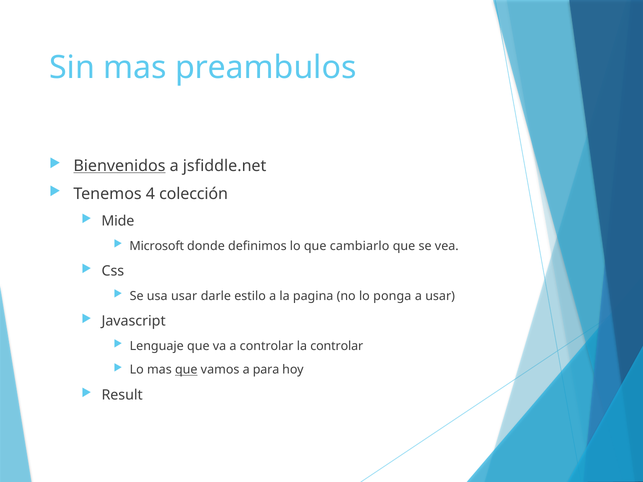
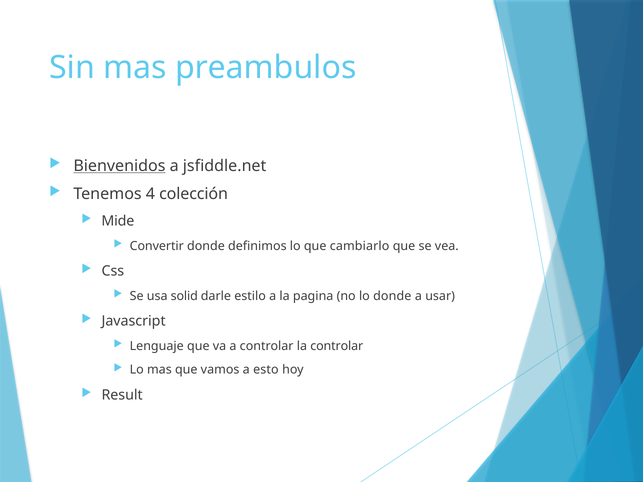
Microsoft: Microsoft -> Convertir (157, 246)
usa usar: usar -> solid (184, 296)
lo ponga: ponga -> donde (392, 296)
que underline: present -> none (186, 370)
para: para -> esto (266, 370)
